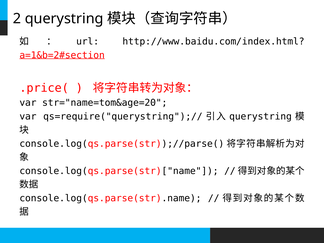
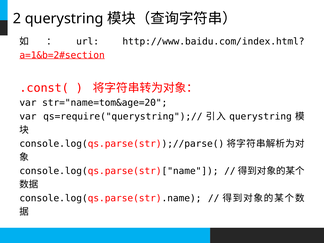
.price(: .price( -> .const( (44, 88)
